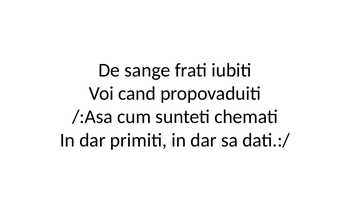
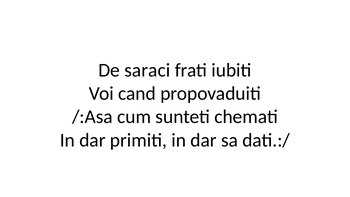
sange: sange -> saraci (147, 70)
